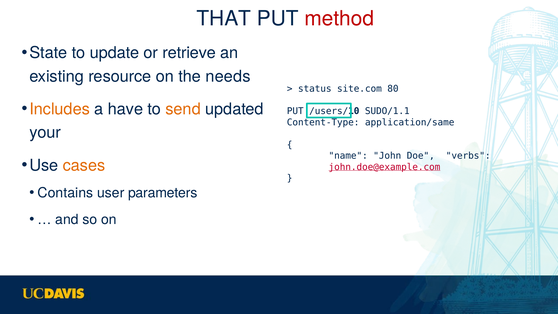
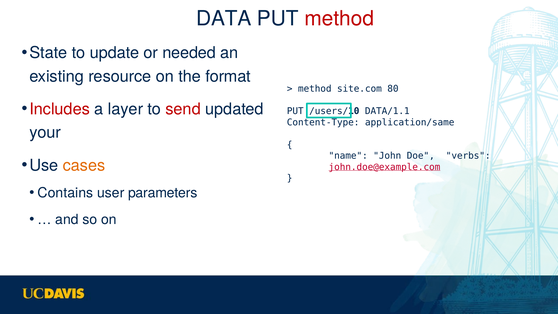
THAT: THAT -> DATA (224, 19)
retrieve: retrieve -> needed (189, 53)
needs: needs -> format (228, 76)
status: status -> method (315, 89)
Includes colour: orange -> red (60, 109)
have: have -> layer (125, 109)
send colour: orange -> red (183, 109)
SUDO/1.1: SUDO/1.1 -> DATA/1.1 (387, 111)
